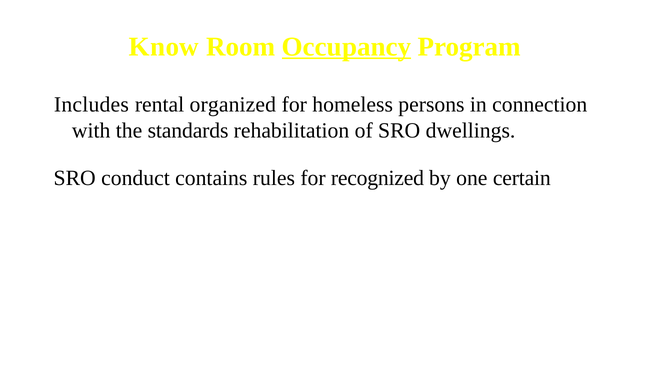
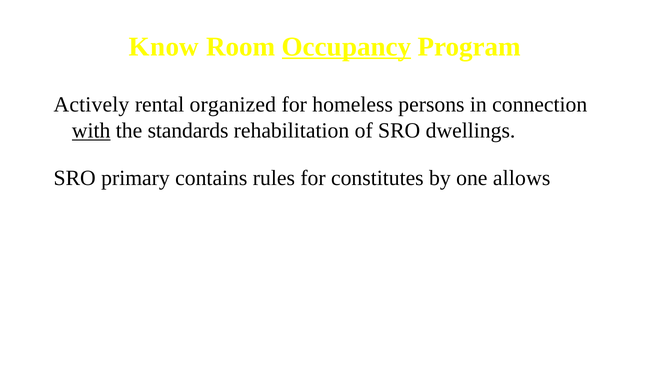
Includes: Includes -> Actively (91, 104)
with underline: none -> present (91, 130)
conduct: conduct -> primary (135, 178)
recognized: recognized -> constitutes (377, 178)
certain: certain -> allows (522, 178)
